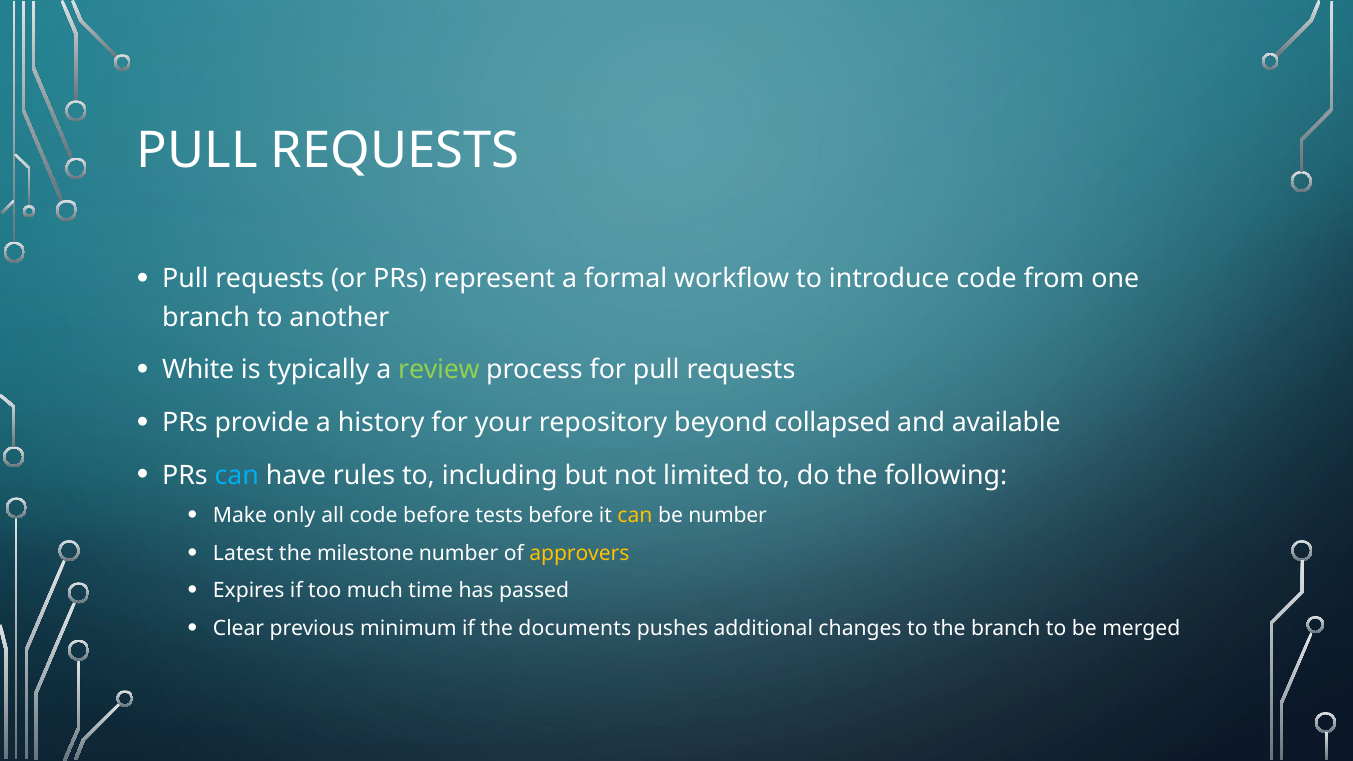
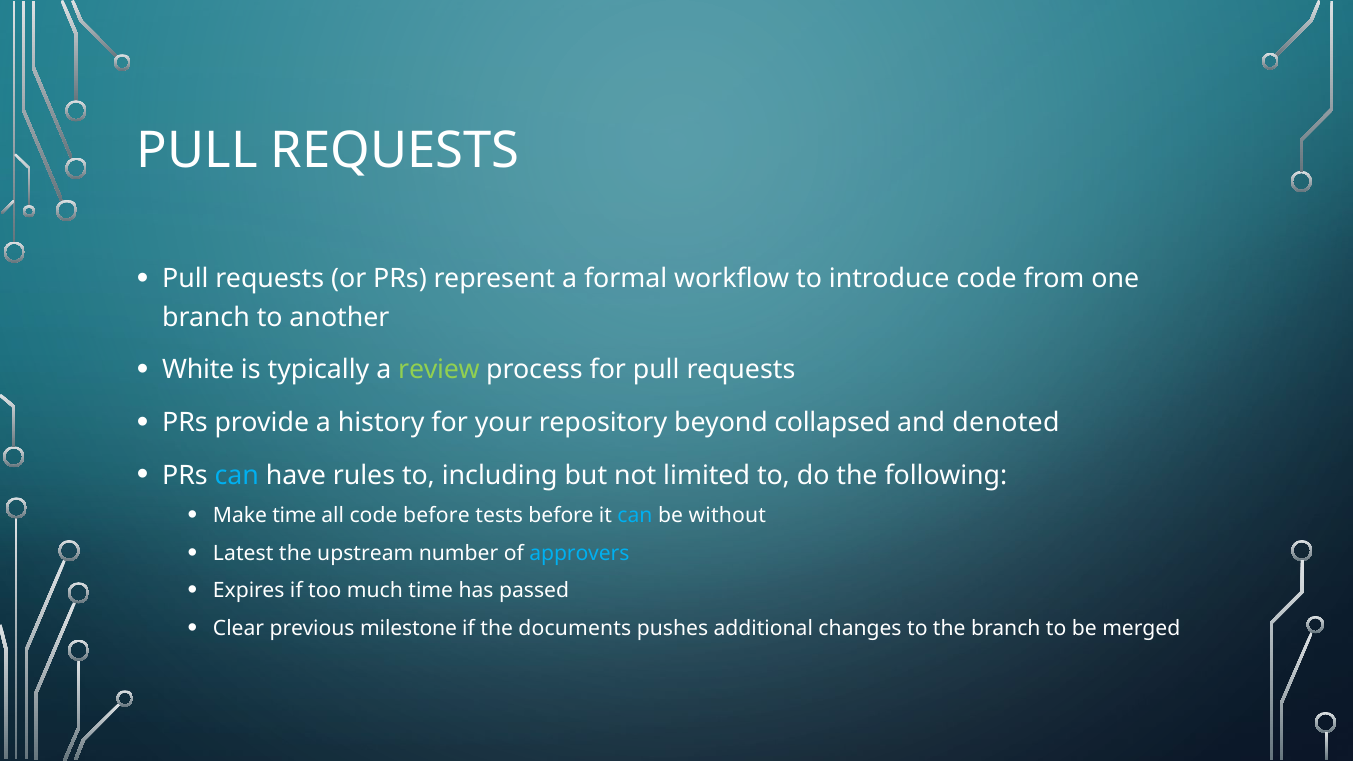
available: available -> denoted (1006, 423)
Make only: only -> time (294, 516)
can colour: yellow -> light blue (635, 516)
be number: number -> without (727, 516)
milestone: milestone -> upstream (365, 553)
approvers colour: yellow -> light blue (579, 553)
minimum: minimum -> milestone (409, 628)
